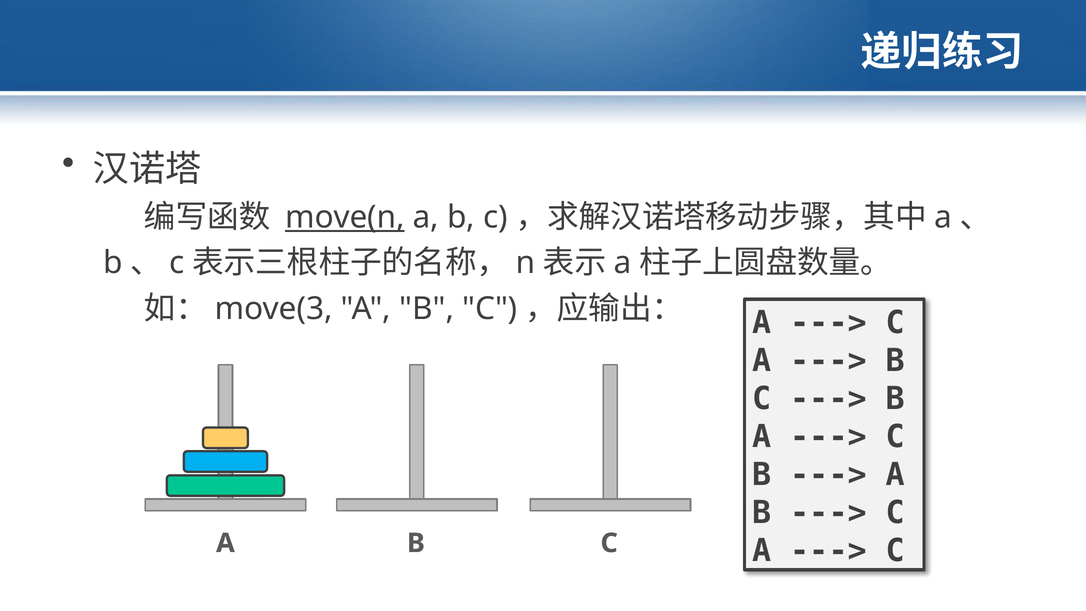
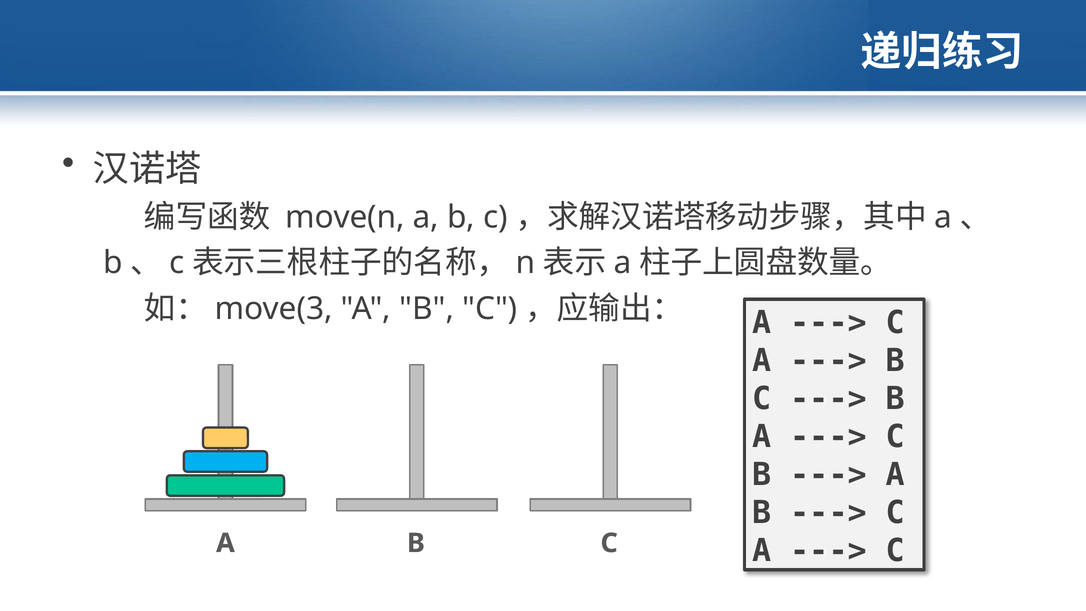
move(n underline: present -> none (345, 217)
